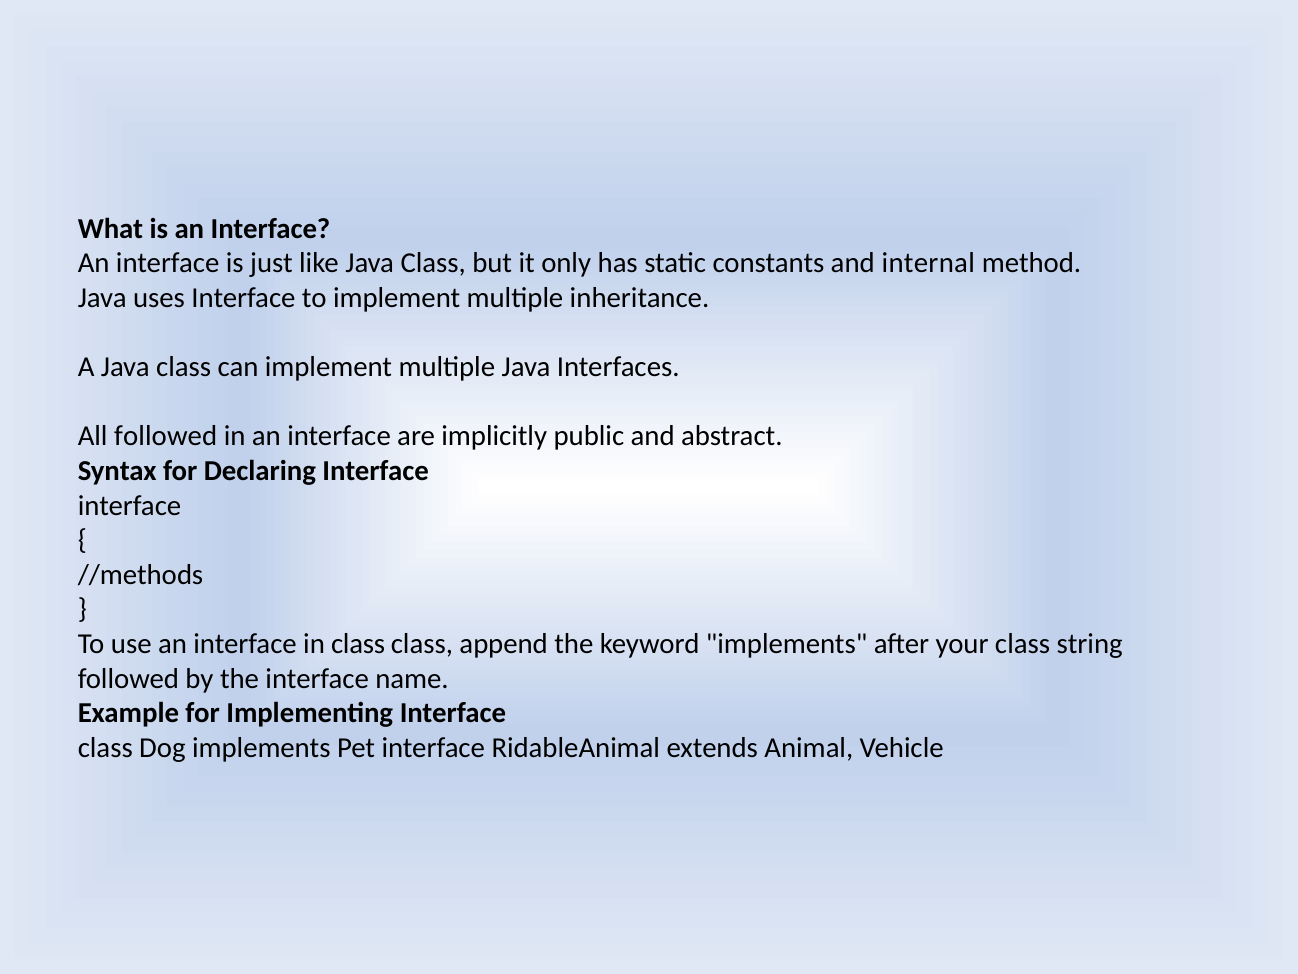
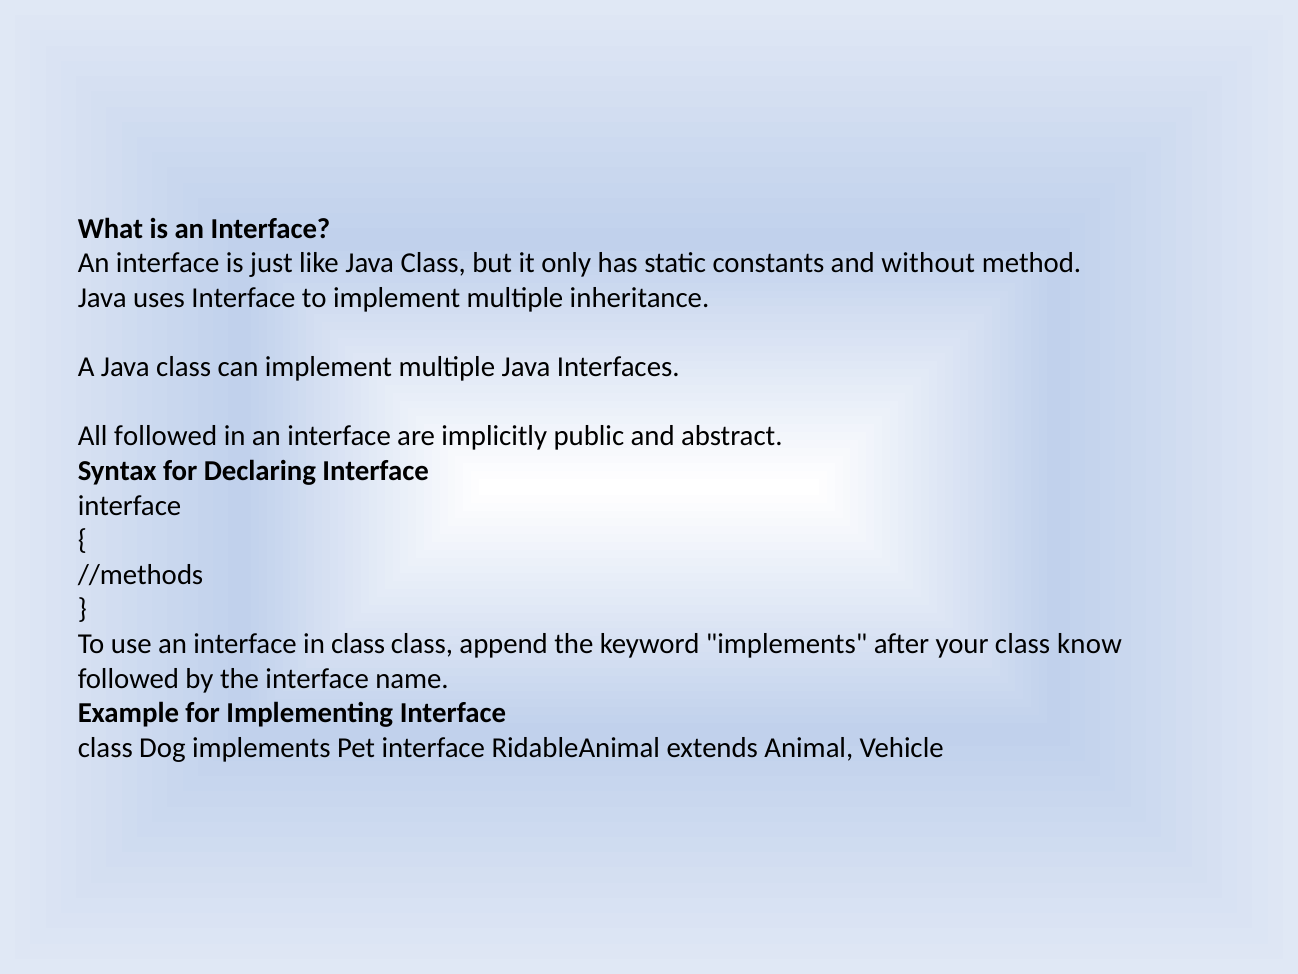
internal: internal -> without (928, 263)
string: string -> know (1089, 644)
